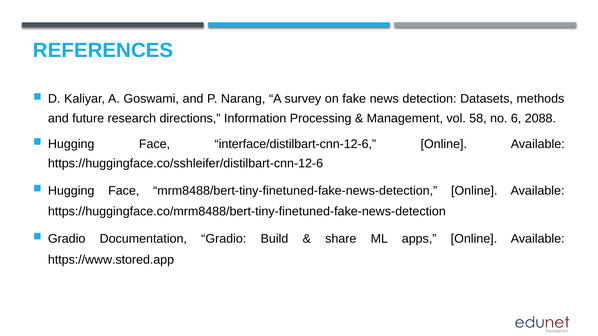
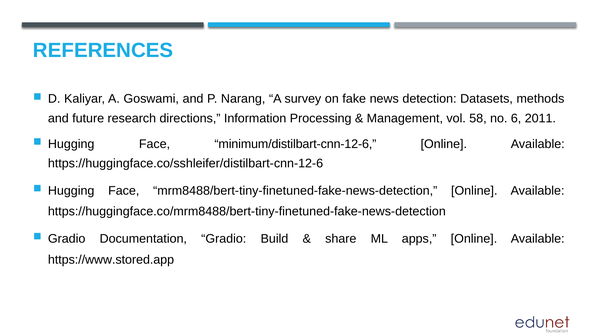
2088: 2088 -> 2011 (540, 118)
interface/distilbart-cnn-12-6: interface/distilbart-cnn-12-6 -> minimum/distilbart-cnn-12-6 (295, 144)
